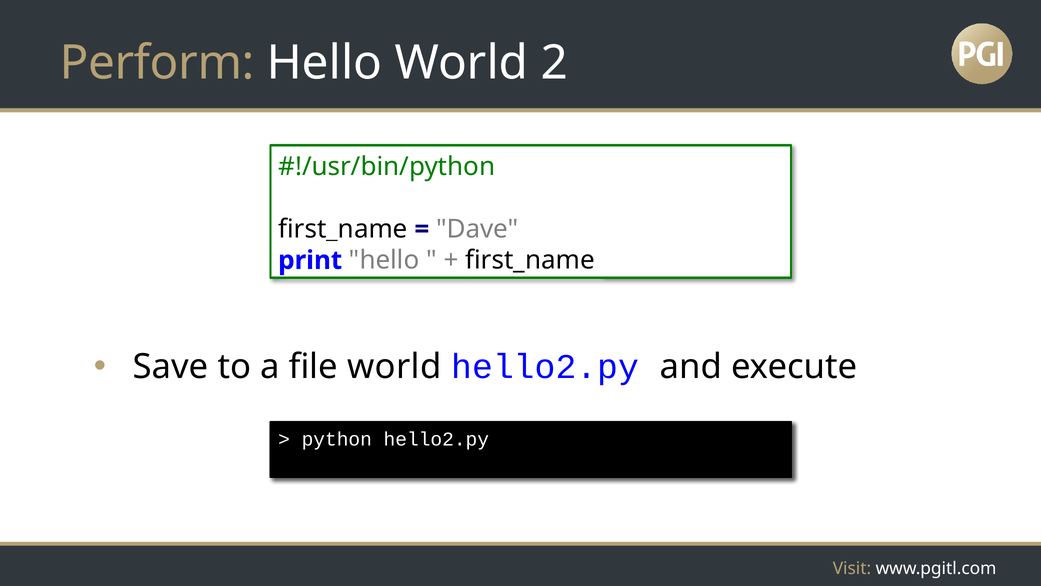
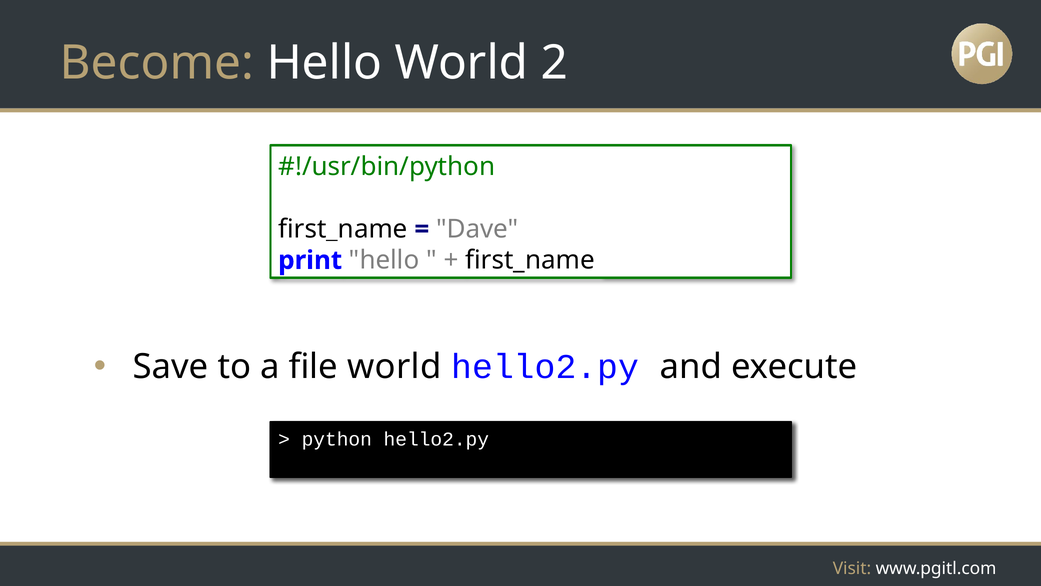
Perform: Perform -> Become (157, 63)
